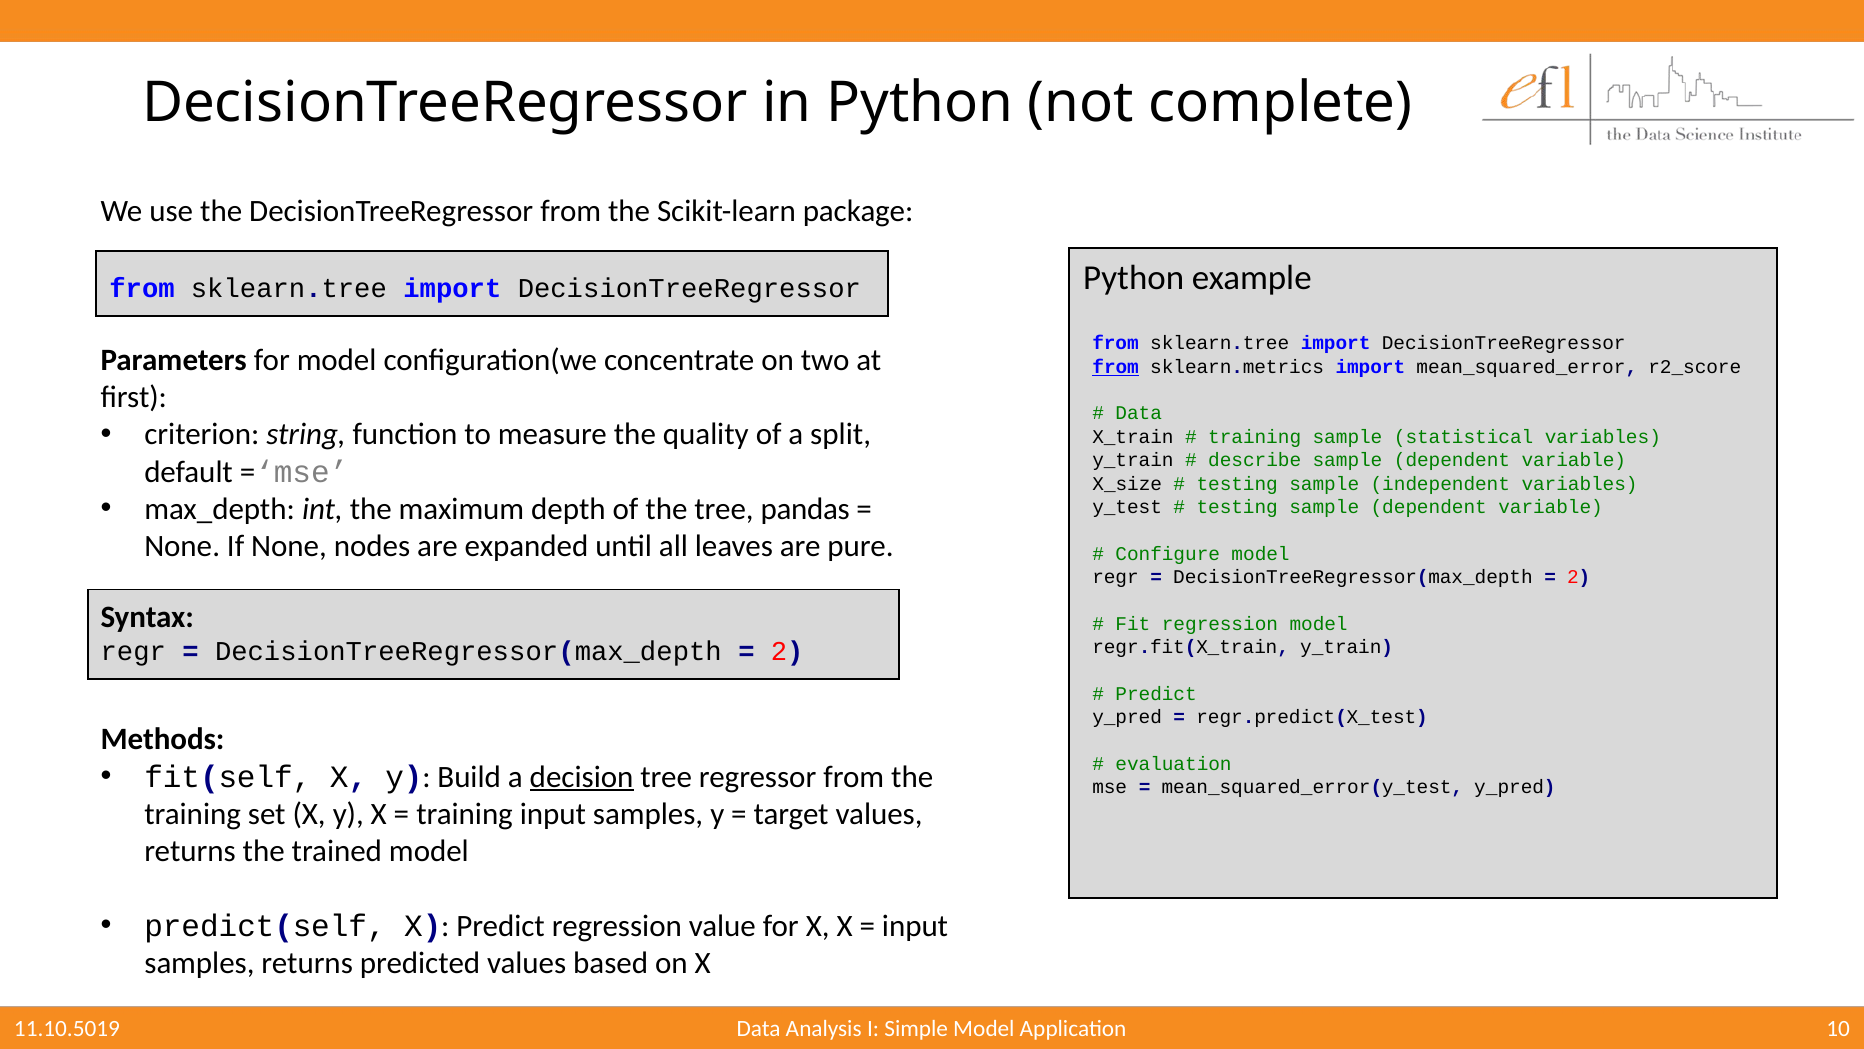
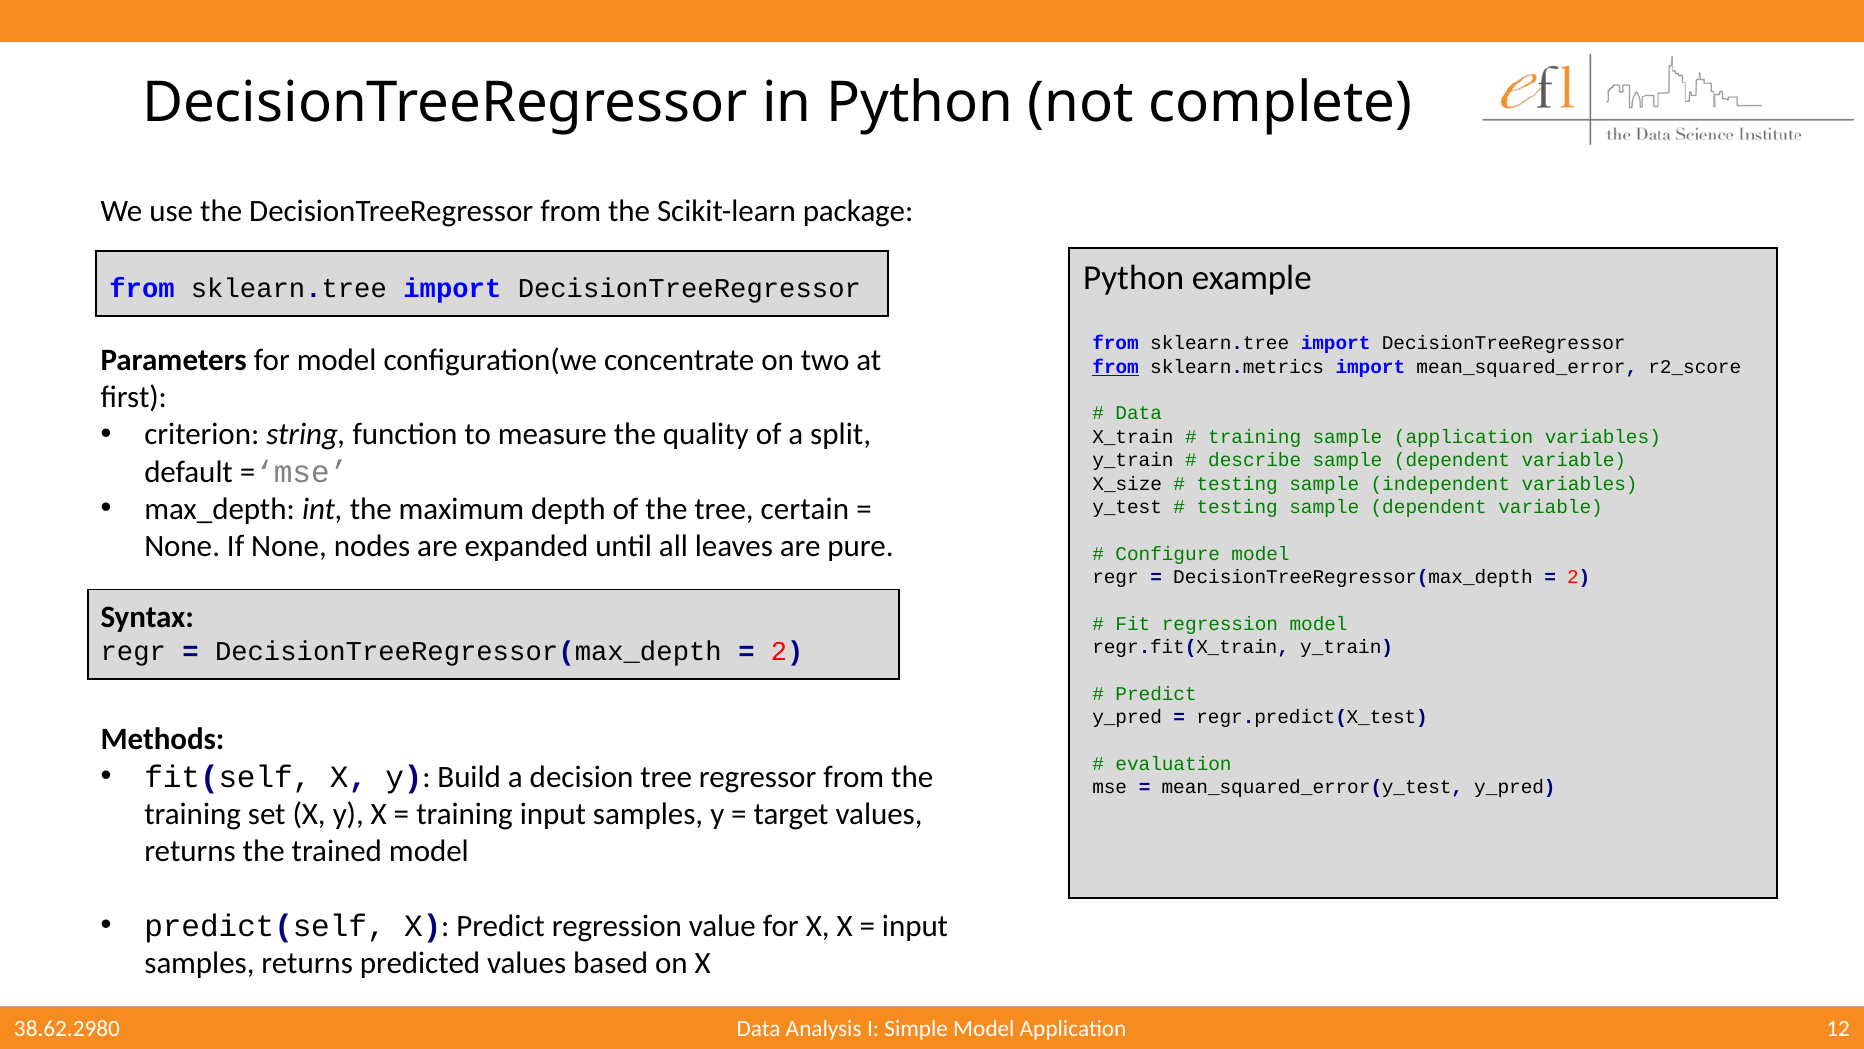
sample statistical: statistical -> application (1464, 437)
pandas: pandas -> certain (805, 509)
decision underline: present -> none (582, 777)
11.10.5019: 11.10.5019 -> 38.62.2980 (67, 1028)
10: 10 -> 12 (1838, 1028)
